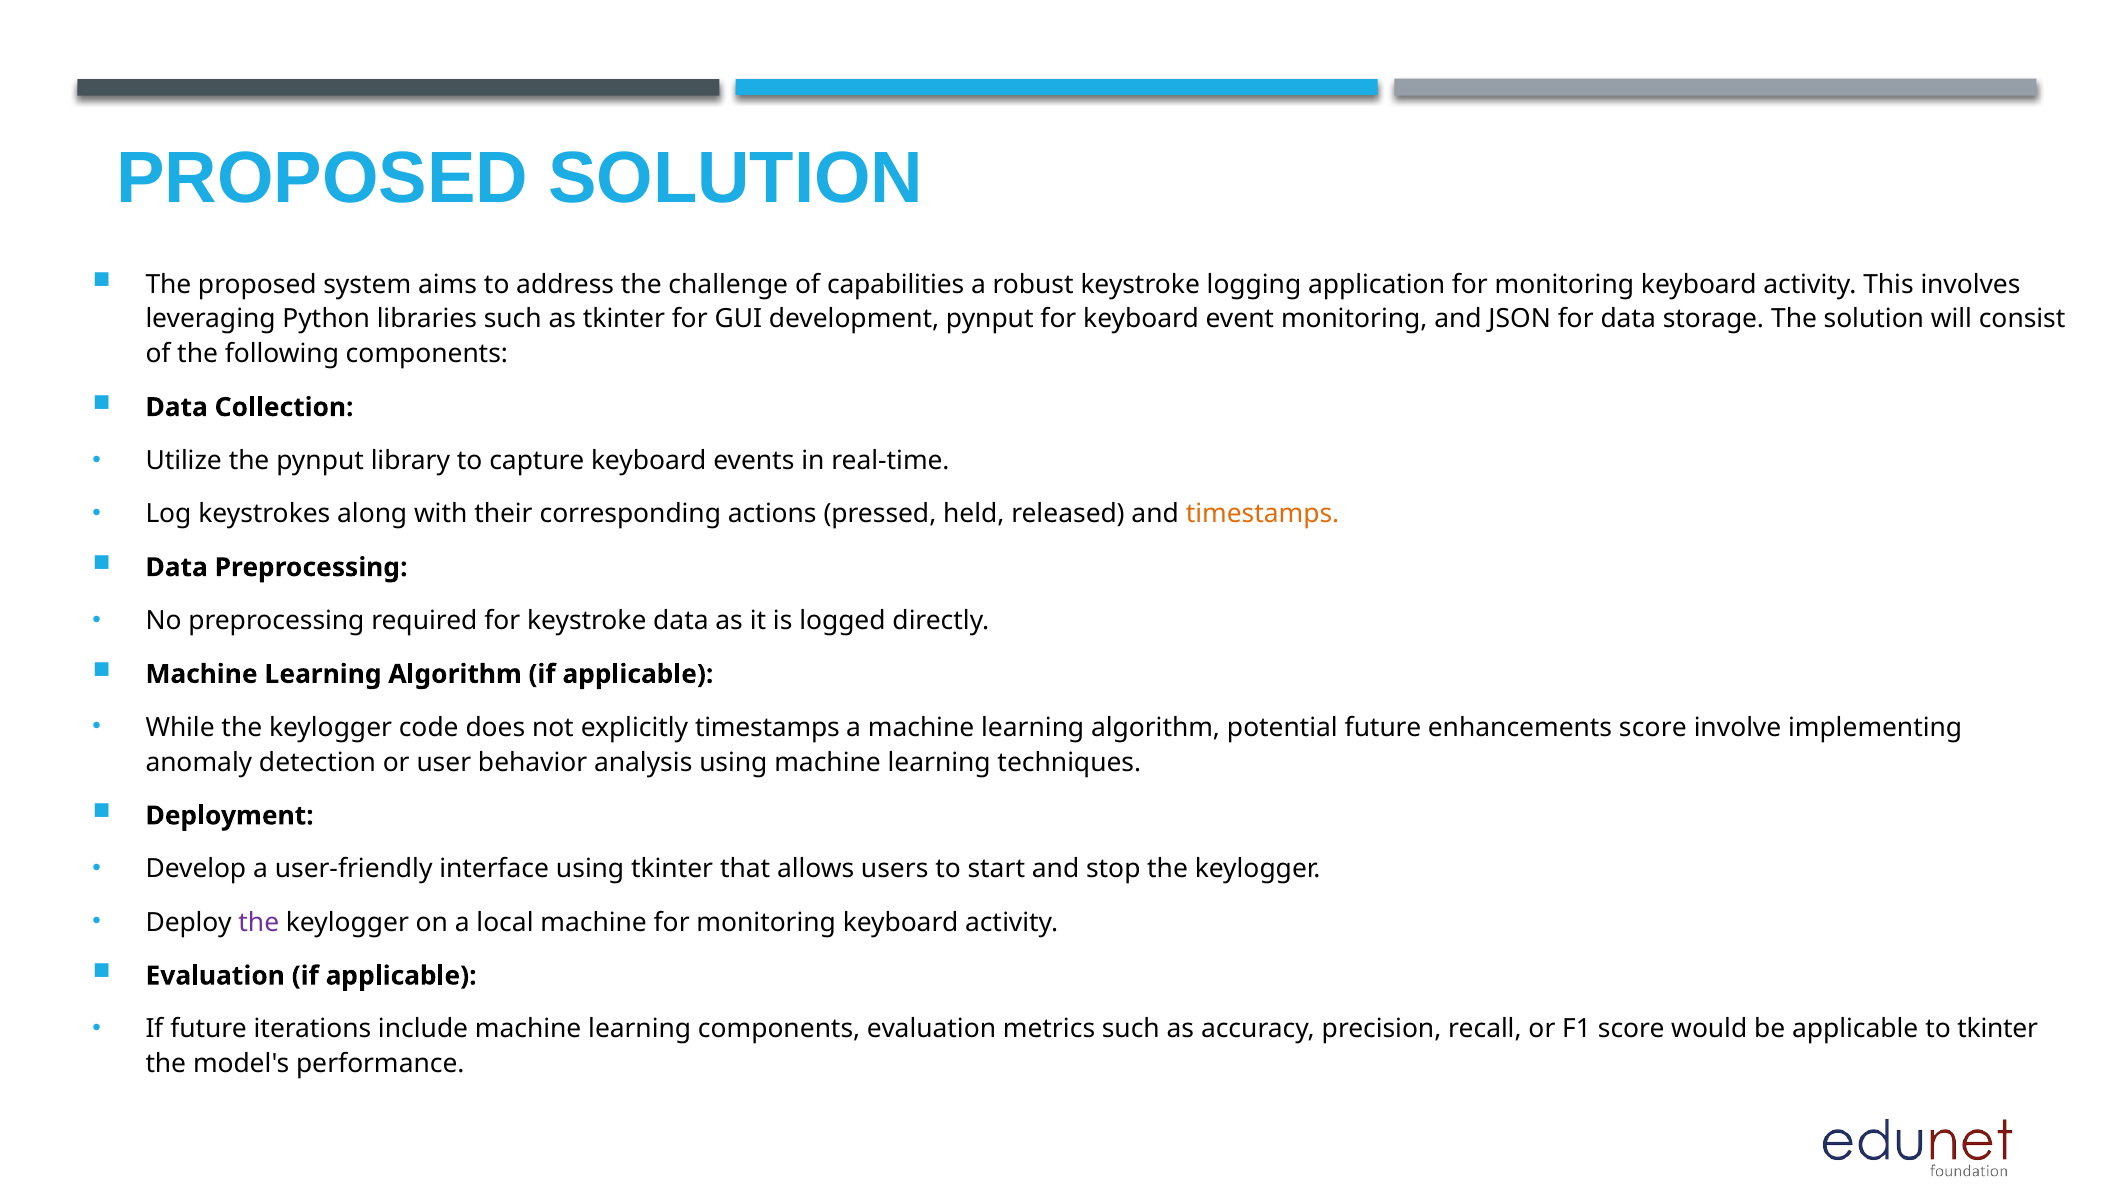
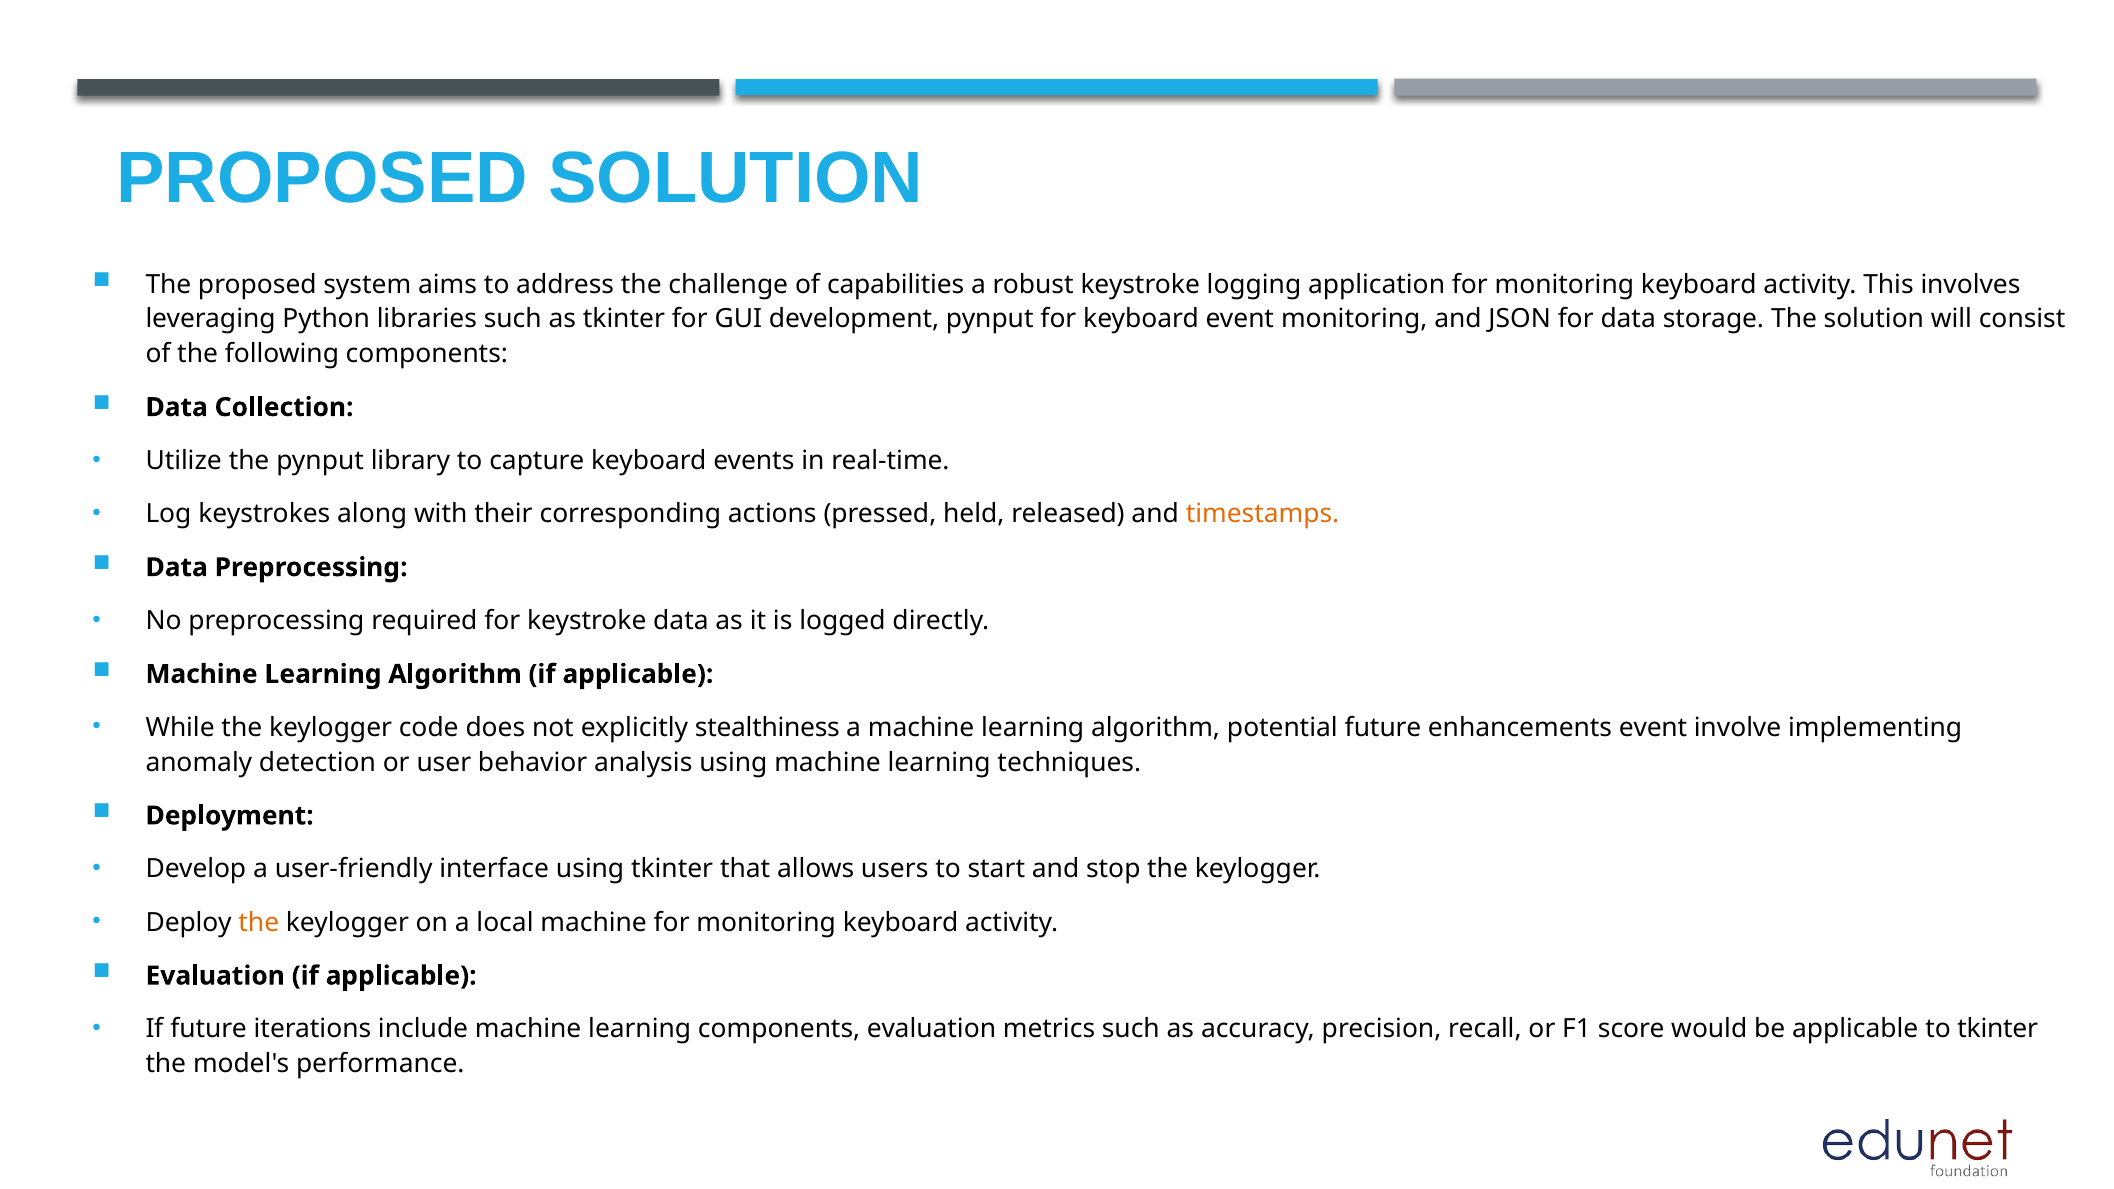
explicitly timestamps: timestamps -> stealthiness (767, 728)
enhancements score: score -> event (1653, 728)
the colour: purple -> orange (259, 923)
